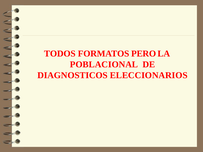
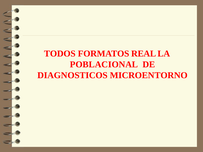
PERO: PERO -> REAL (144, 54)
ELECCIONARIOS: ELECCIONARIOS -> MICROENTORNO (149, 75)
